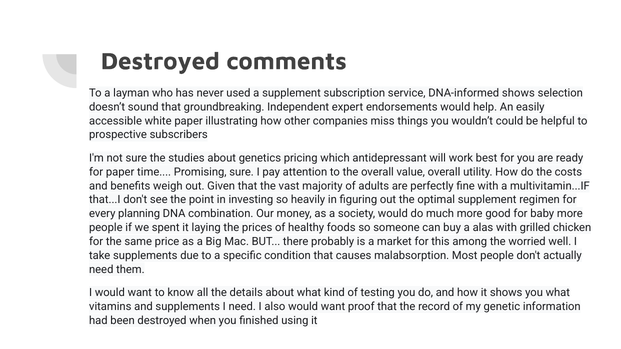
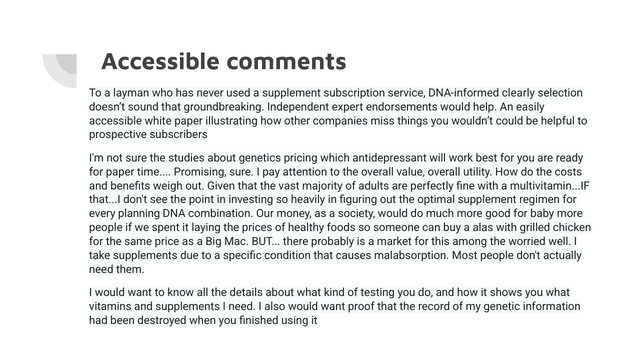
Destroyed: Destroyed -> Accessible (160, 61)
DNA-informed shows: shows -> clearly (518, 93)
